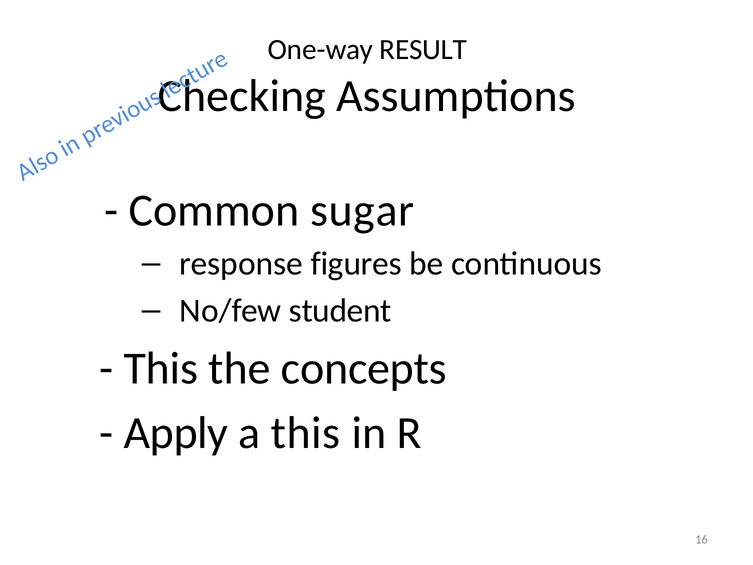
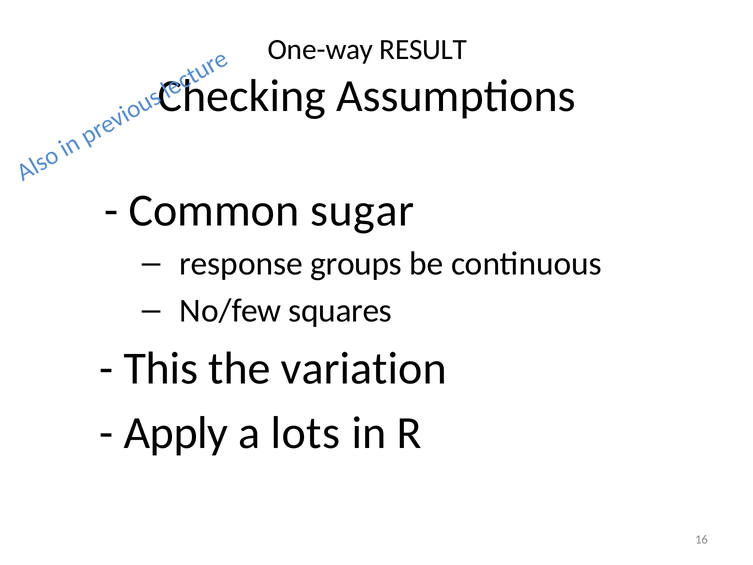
figures: figures -> groups (356, 264)
student: student -> squares (340, 311)
concepts: concepts -> variation (364, 368)
a this: this -> lots (306, 433)
